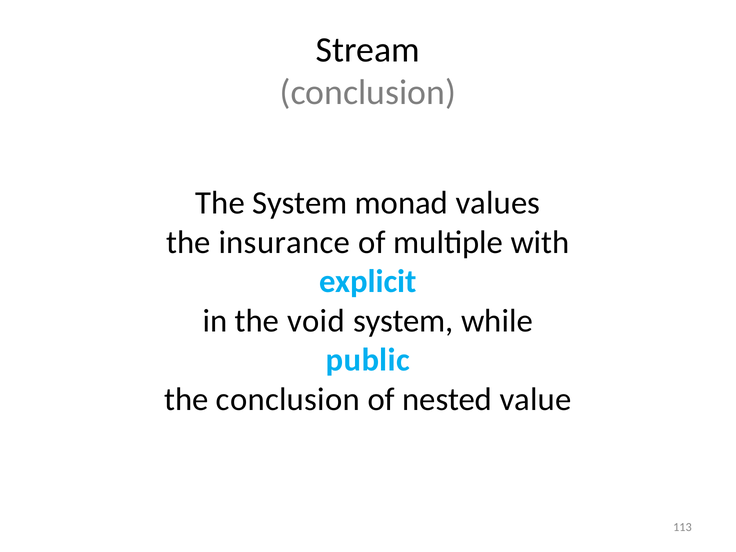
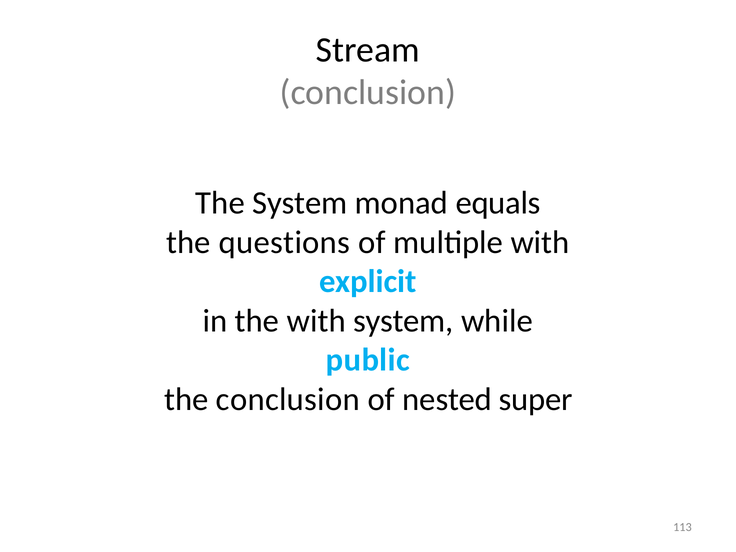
values: values -> equals (498, 203)
insurance: insurance -> questions (284, 242)
the void: void -> with (316, 321)
value: value -> super (536, 399)
